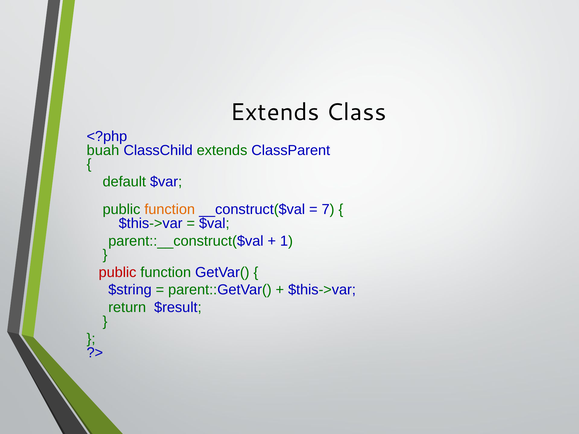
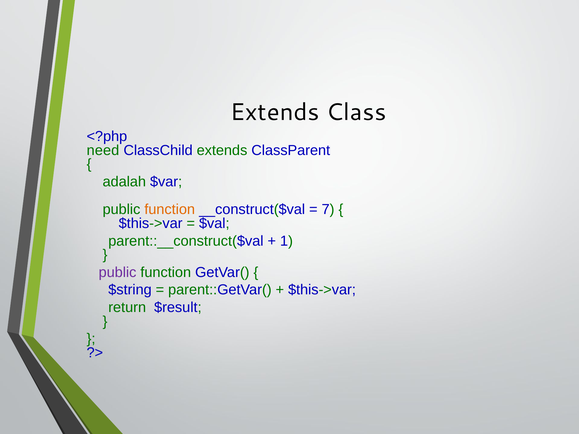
buah: buah -> need (103, 150)
default: default -> adalah (124, 182)
public colour: red -> purple (118, 273)
